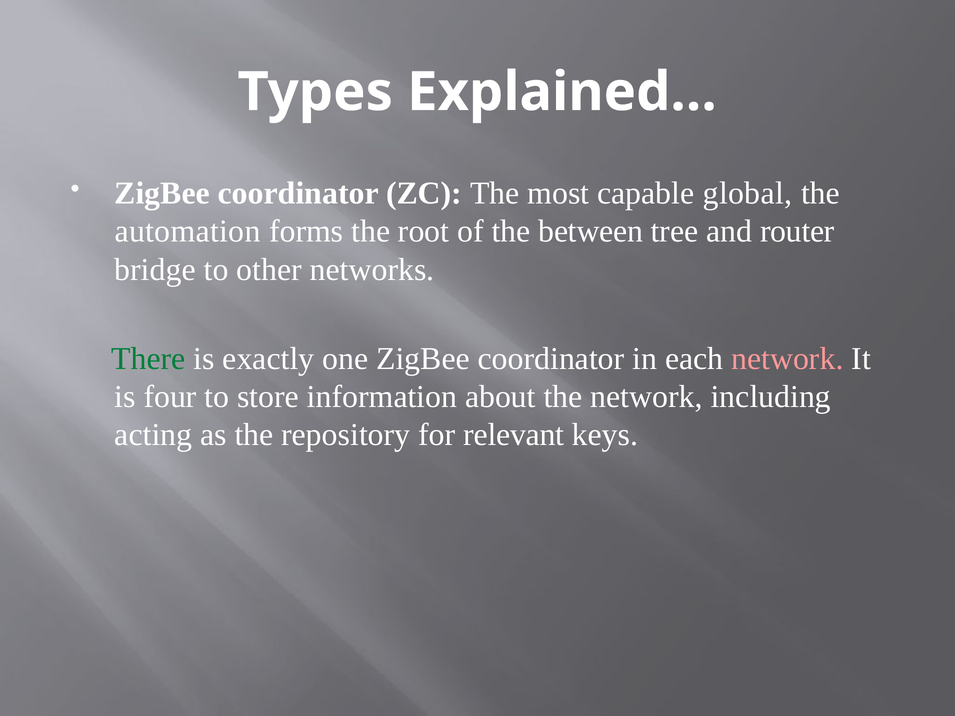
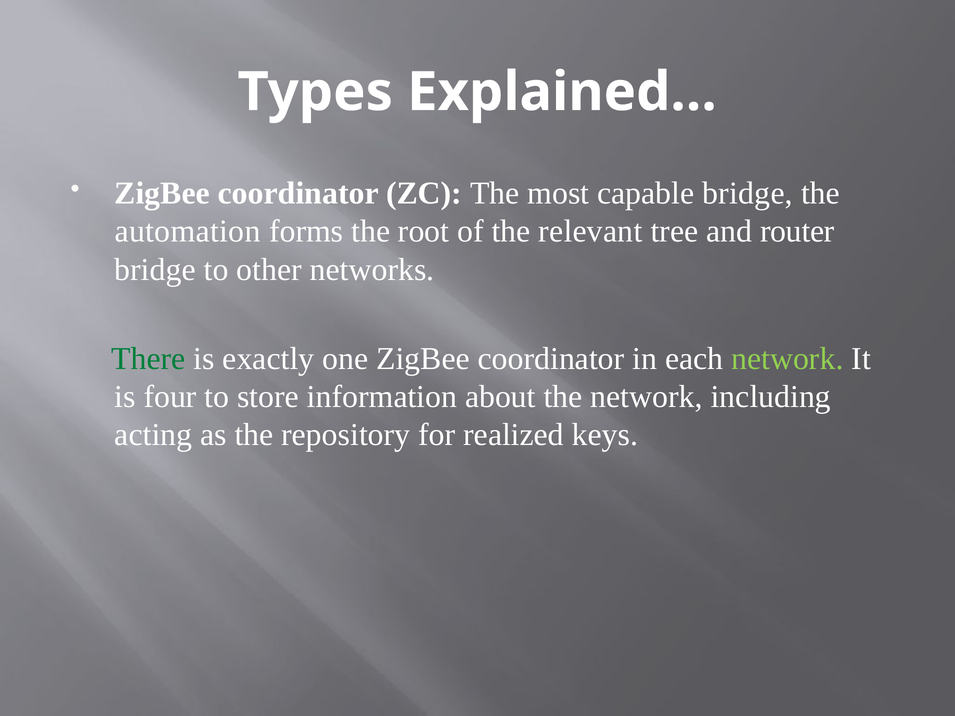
capable global: global -> bridge (748, 193)
between: between -> relevant (590, 231)
network colour: pink -> light green (787, 359)
relevant: relevant -> realized (514, 435)
